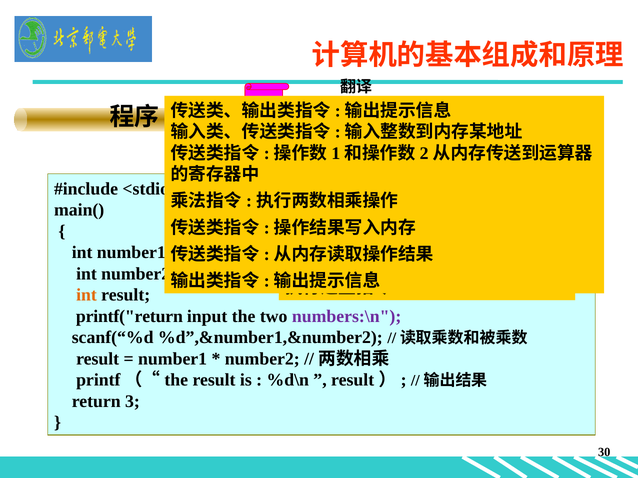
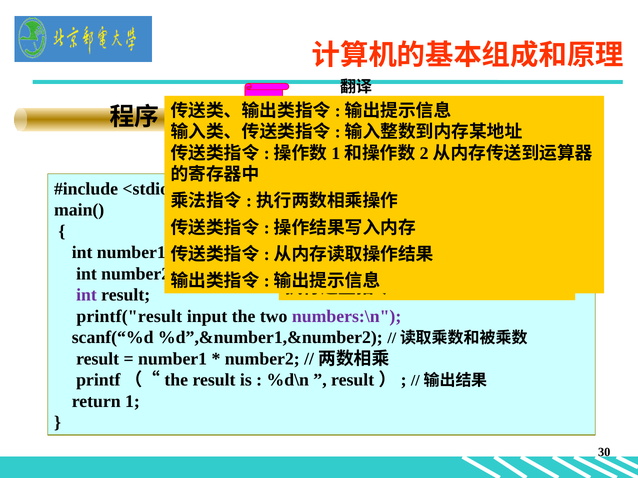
int colour: orange -> purple (86, 295)
printf("return: printf("return -> printf("result (129, 317)
3: 3 -> 1 (132, 402)
